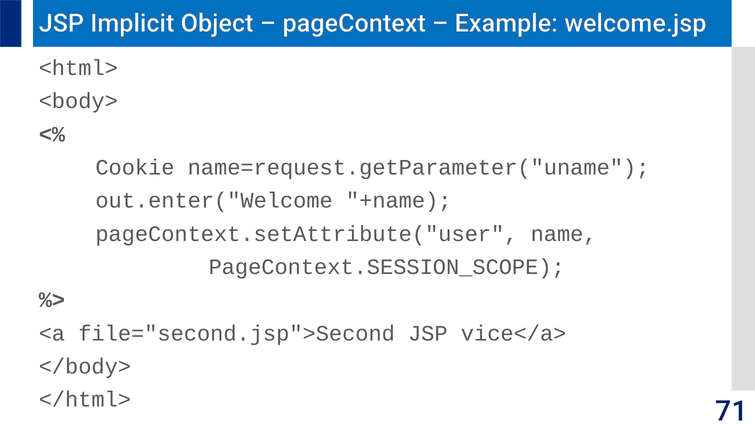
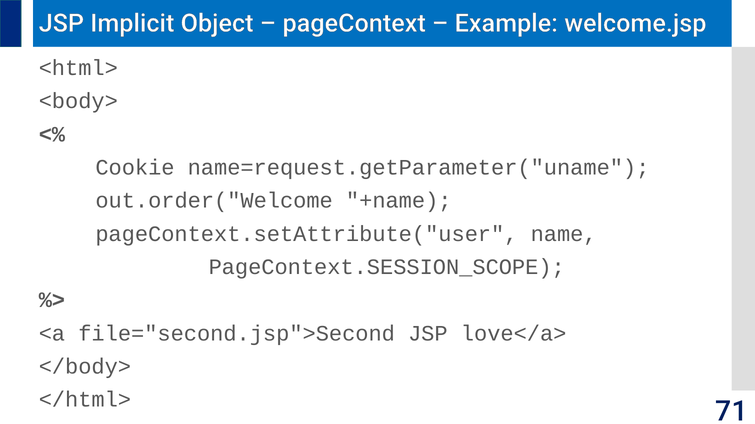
out.enter("Welcome: out.enter("Welcome -> out.order("Welcome (214, 201)
vice</a>: vice</a> -> love</a> (514, 334)
